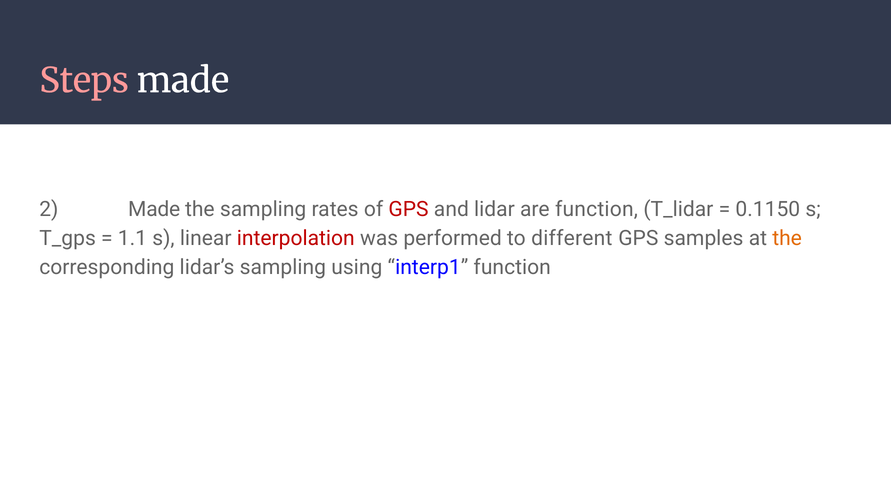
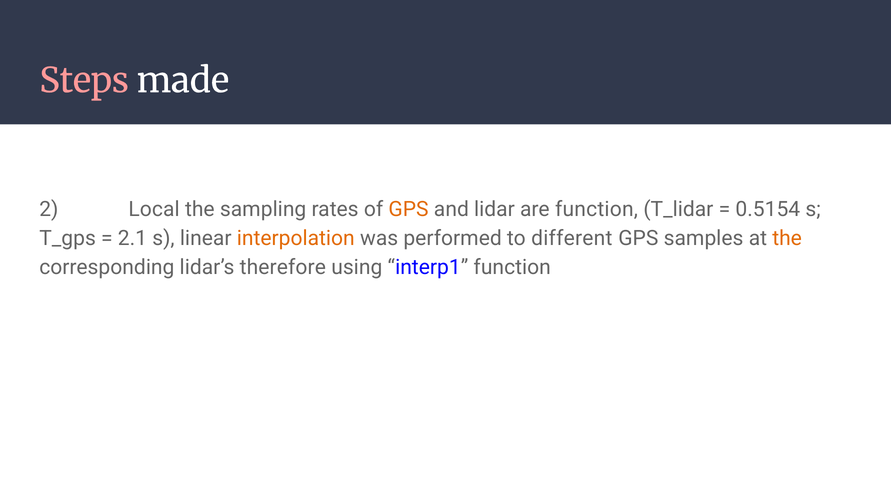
2 Made: Made -> Local (154, 209)
GPS colour: red -> orange (409, 209)
0.1150: 0.1150 -> 0.5154 (768, 209)
1.1: 1.1 -> 2.1 (132, 238)
interpolation colour: red -> orange (296, 238)
lidar’s sampling: sampling -> therefore (283, 267)
